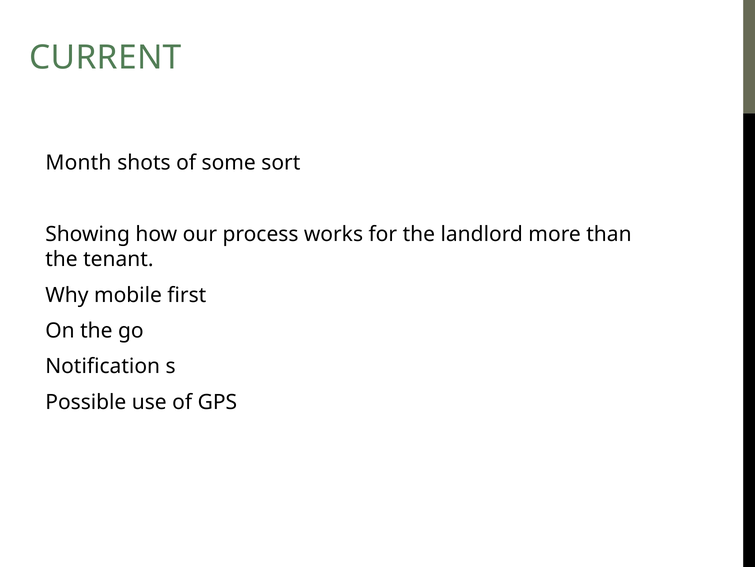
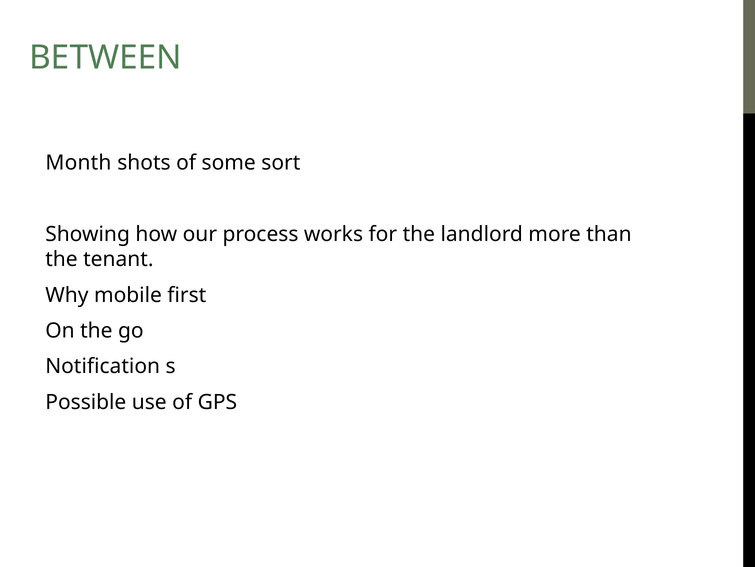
CURRENT: CURRENT -> BETWEEN (106, 57)
